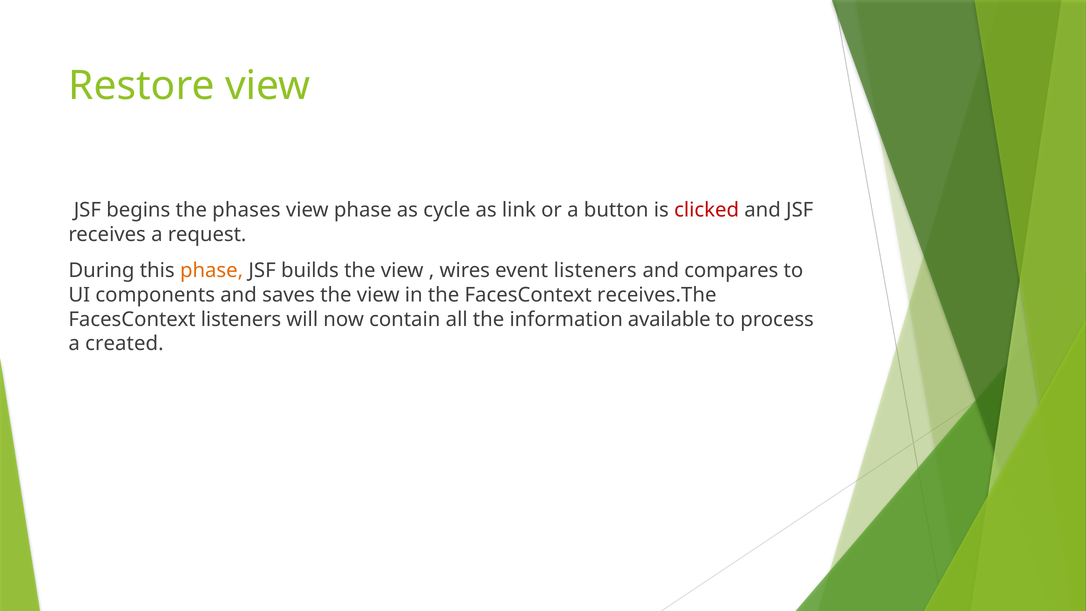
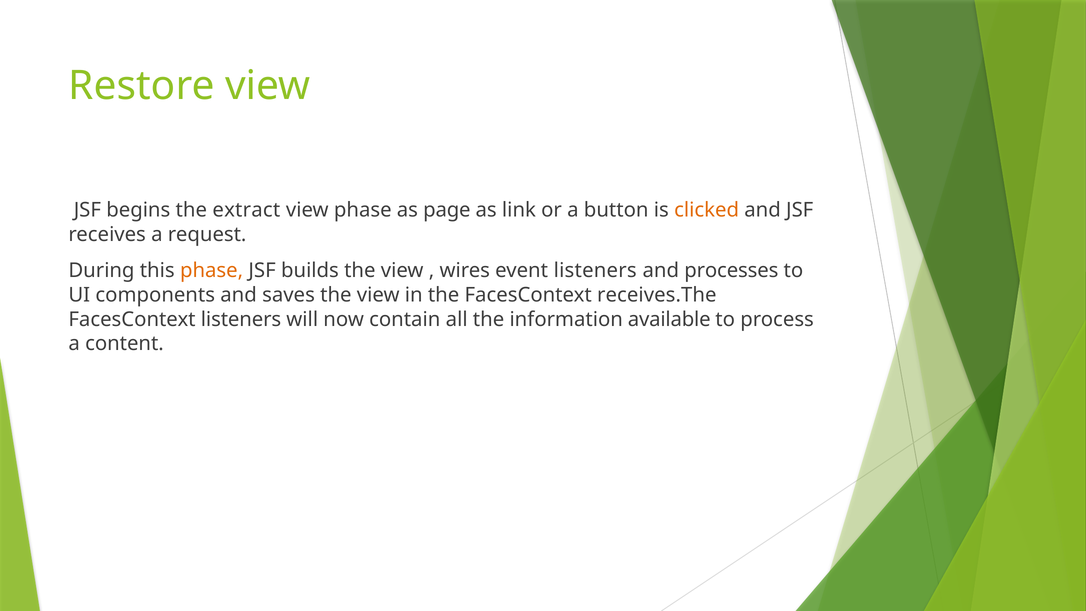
phases: phases -> extract (246, 210)
cycle: cycle -> page (447, 210)
clicked colour: red -> orange (707, 210)
compares: compares -> processes (731, 270)
created: created -> content (124, 344)
